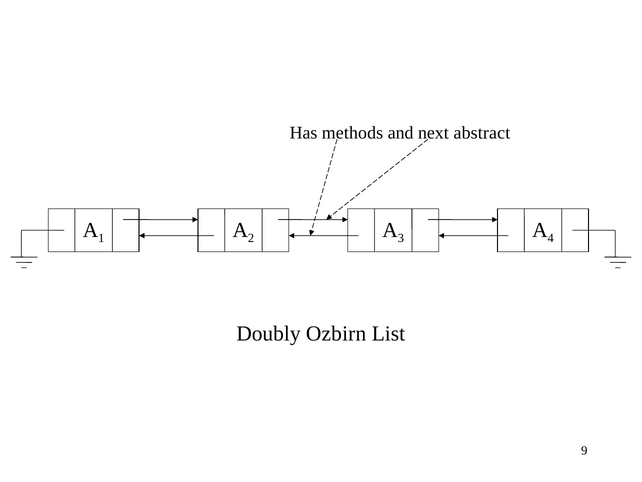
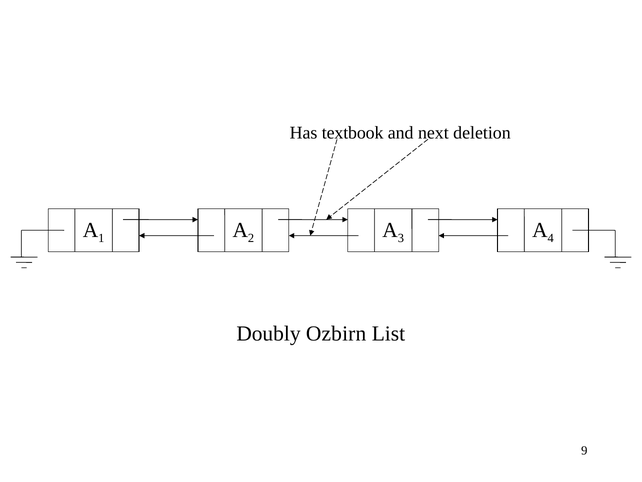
methods: methods -> textbook (353, 133)
abstract: abstract -> deletion (482, 133)
